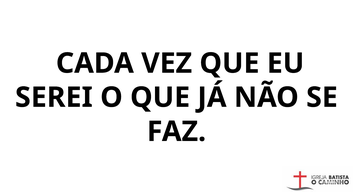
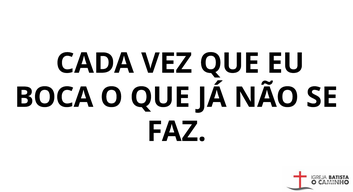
SEREI: SEREI -> BOCA (54, 97)
